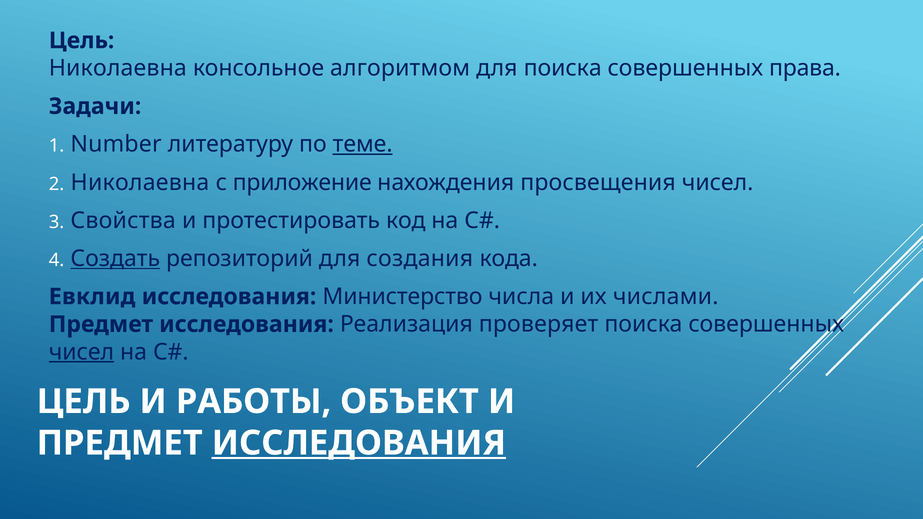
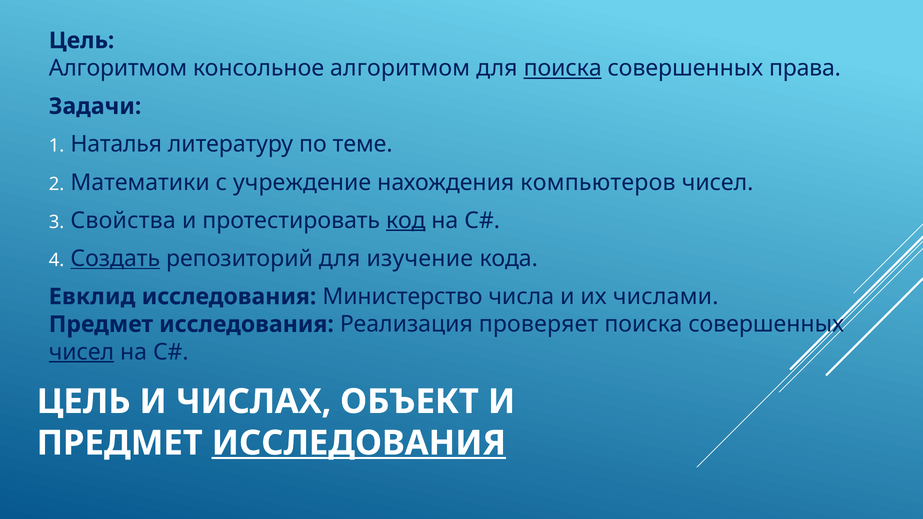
Николаевна: Николаевна -> Алгоритмом (118, 68)
поиска underline: none -> present (563, 68)
Number: Number -> Наталья (116, 144)
теме underline: present -> none (363, 144)
Николаевна: Николаевна -> Математики (140, 183)
приложение: приложение -> учреждение (302, 183)
просвещения: просвещения -> компьютеров (598, 183)
код underline: none -> present (406, 221)
создания: создания -> изучение (420, 259)
РАБОТЫ: РАБОТЫ -> ЧИСЛАХ (254, 402)
